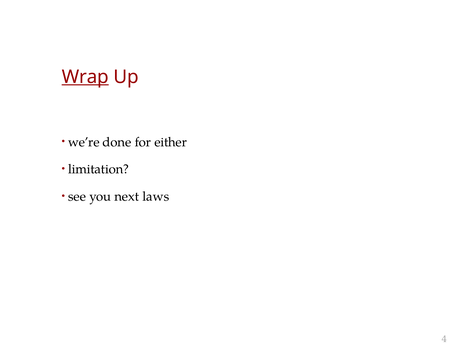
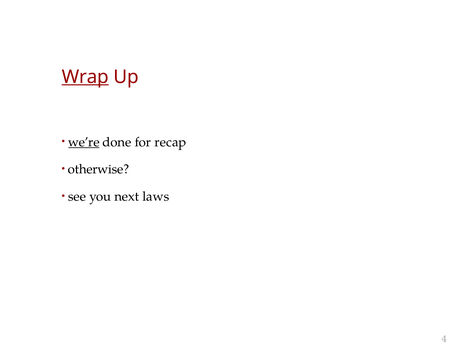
we’re underline: none -> present (84, 142)
either: either -> recap (170, 142)
limitation: limitation -> otherwise (99, 169)
